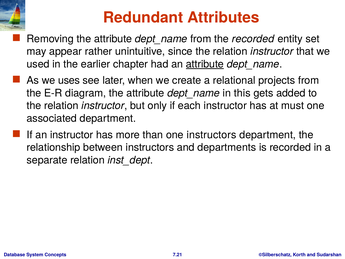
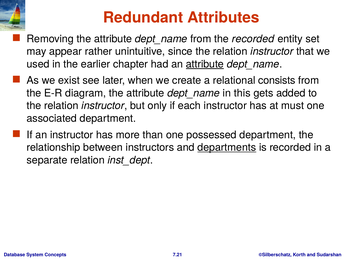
uses: uses -> exist (69, 80)
projects: projects -> consists (277, 80)
one instructors: instructors -> possessed (212, 135)
departments underline: none -> present (227, 147)
